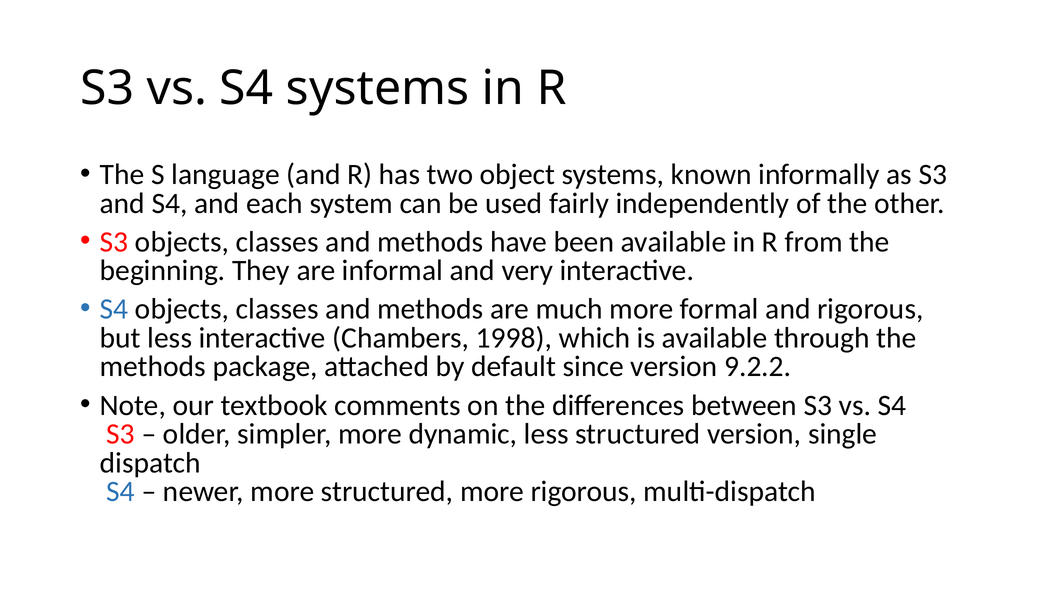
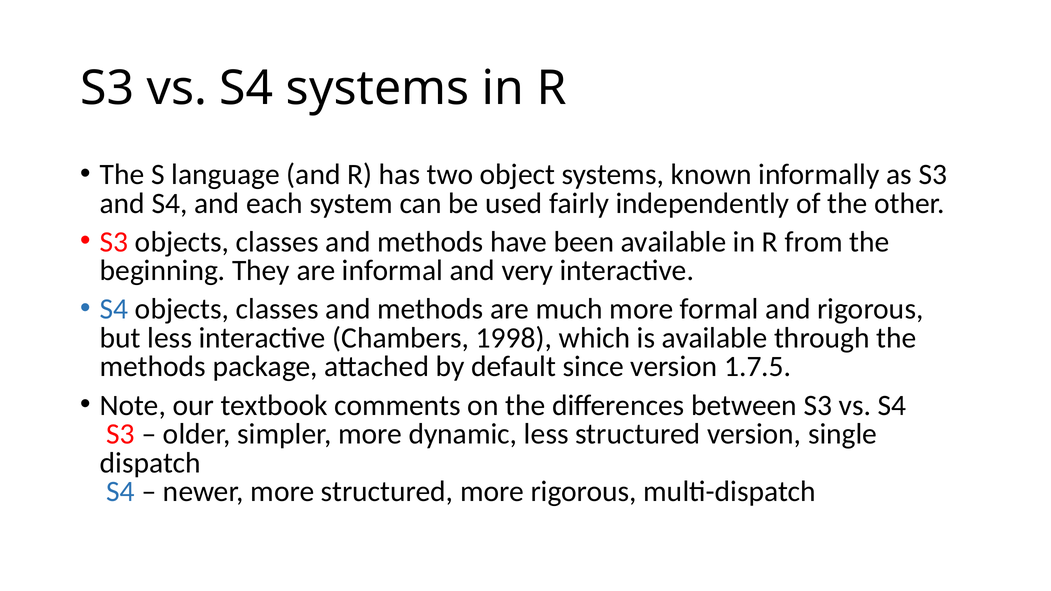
9.2.2: 9.2.2 -> 1.7.5 (758, 367)
